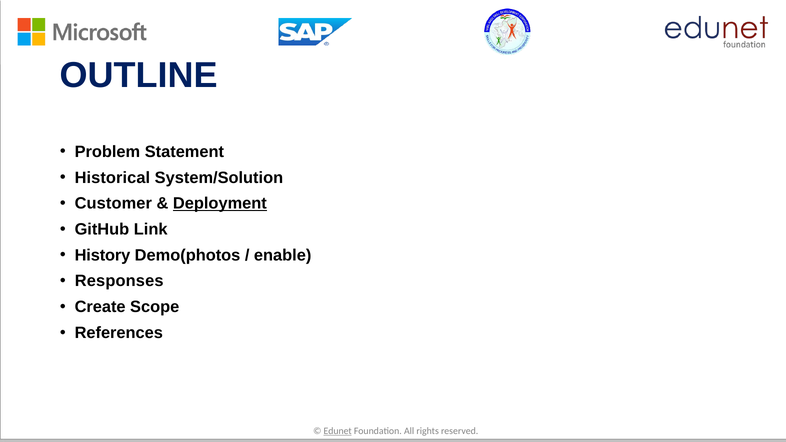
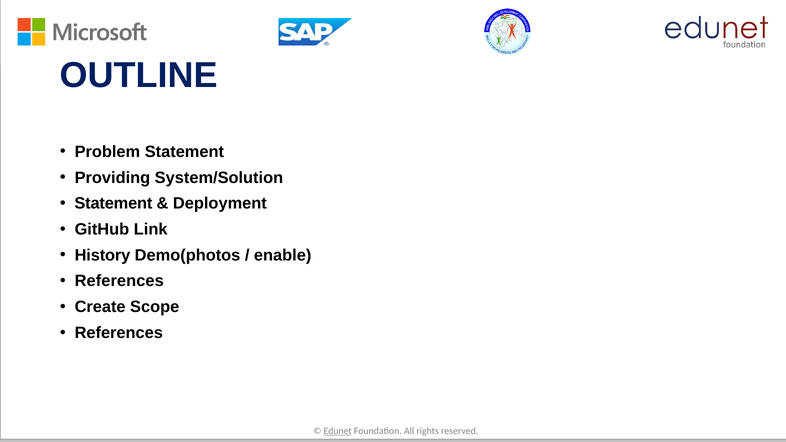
Historical: Historical -> Providing (112, 178)
Customer: Customer -> Statement (113, 204)
Deployment underline: present -> none (220, 204)
Responses: Responses -> References (119, 281)
